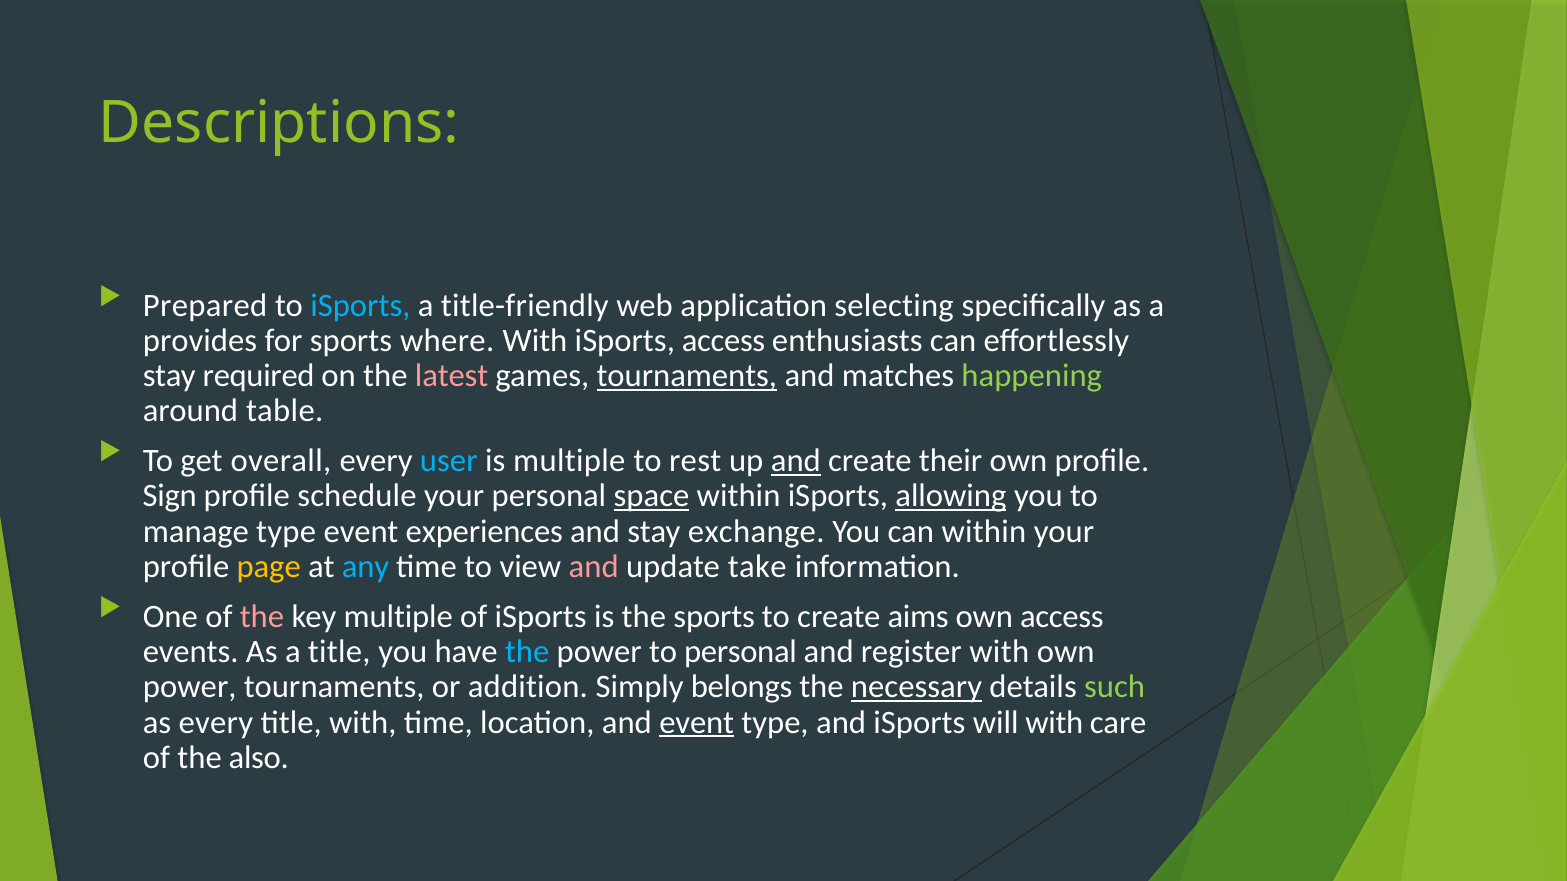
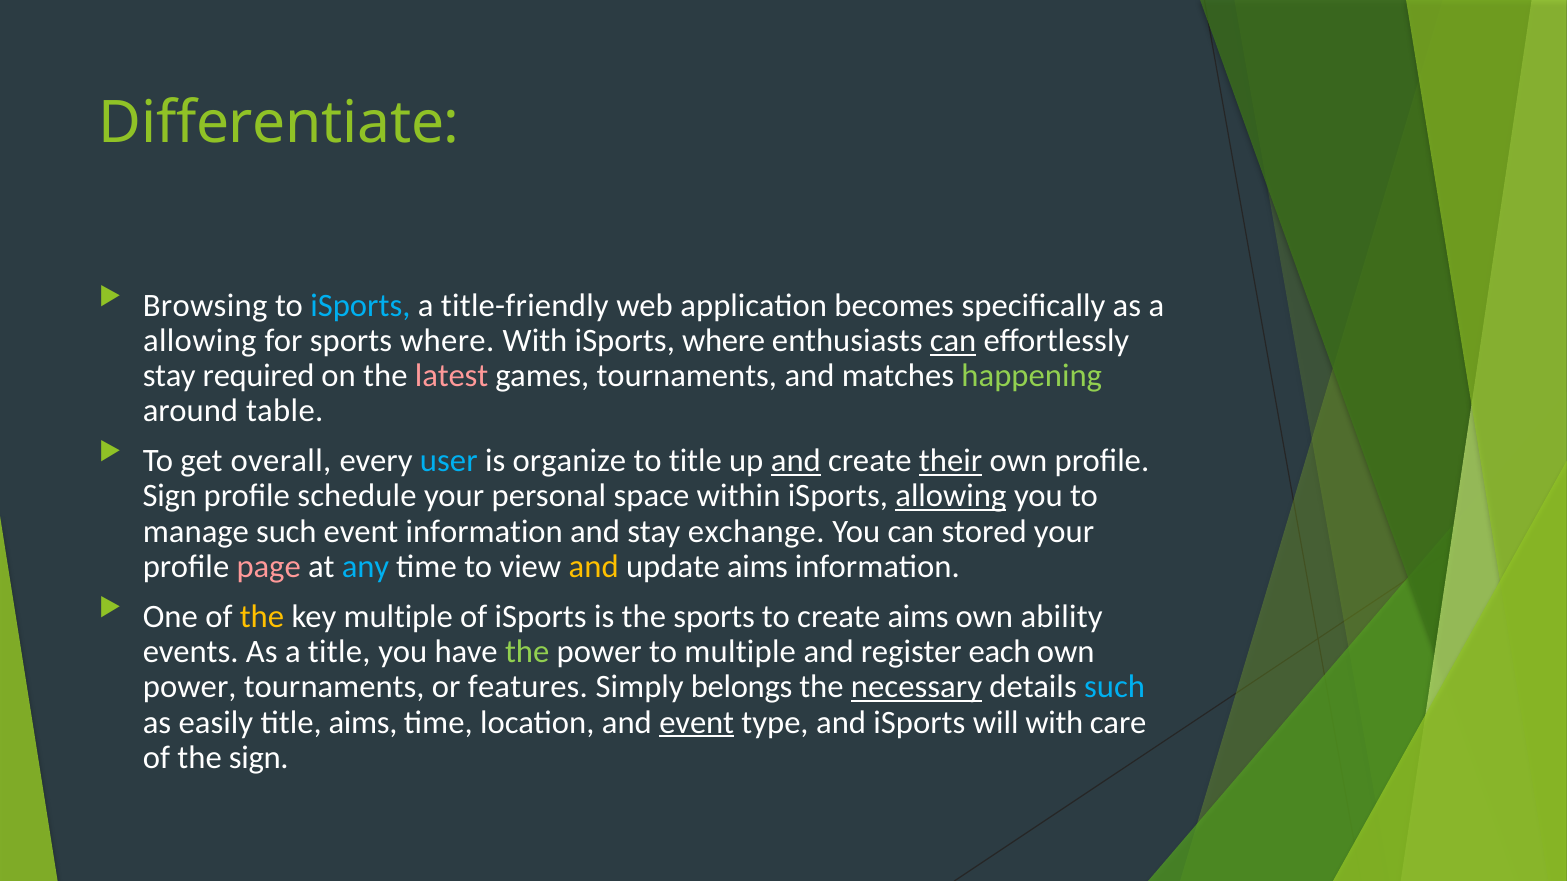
Descriptions: Descriptions -> Differentiate (279, 124)
Prepared: Prepared -> Browsing (205, 305)
selecting: selecting -> becomes (894, 305)
provides: provides -> allowing (200, 341)
iSports access: access -> where (724, 341)
can underline: none -> present (953, 341)
tournaments underline: present -> none (687, 376)
is multiple: multiple -> organize (569, 461)
to rest: rest -> title (695, 461)
their underline: none -> present (951, 461)
space underline: present -> none (651, 496)
manage type: type -> such (286, 532)
event experiences: experiences -> information (484, 532)
can within: within -> stored (984, 532)
page colour: yellow -> pink (269, 567)
and colour: pink -> yellow (594, 567)
update take: take -> aims (758, 567)
the colour: pink -> yellow (262, 617)
own access: access -> ability (1062, 617)
the colour: light blue -> light green (527, 652)
to personal: personal -> multiple (740, 652)
register with: with -> each (1000, 652)
addition: addition -> features (528, 687)
such colour: light green -> light blue (1115, 687)
as every: every -> easily (216, 723)
title with: with -> aims (363, 723)
the also: also -> sign (259, 758)
